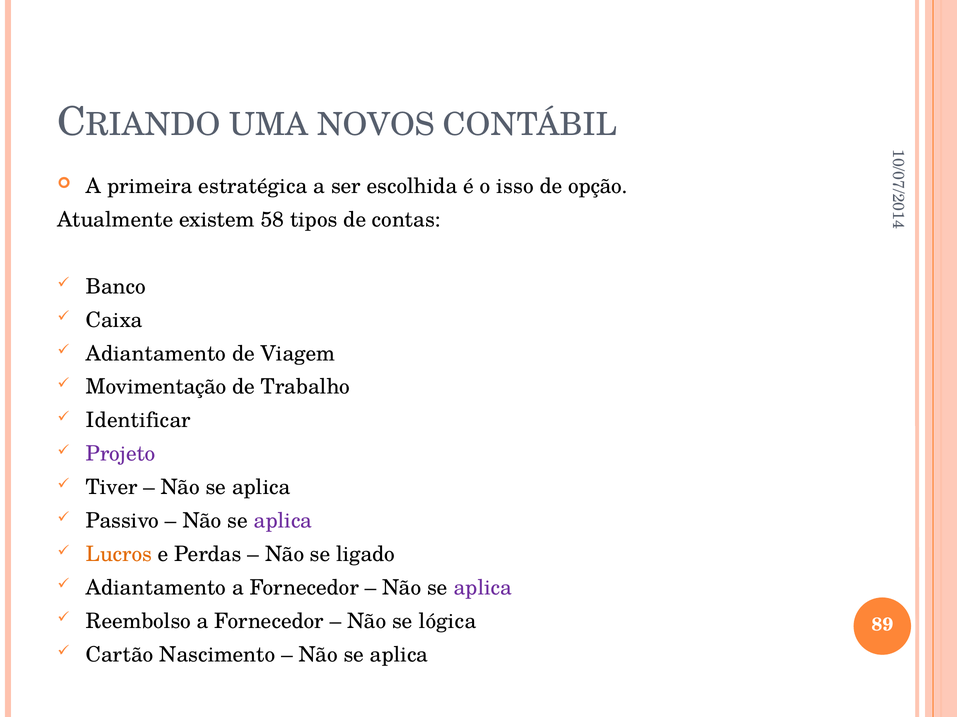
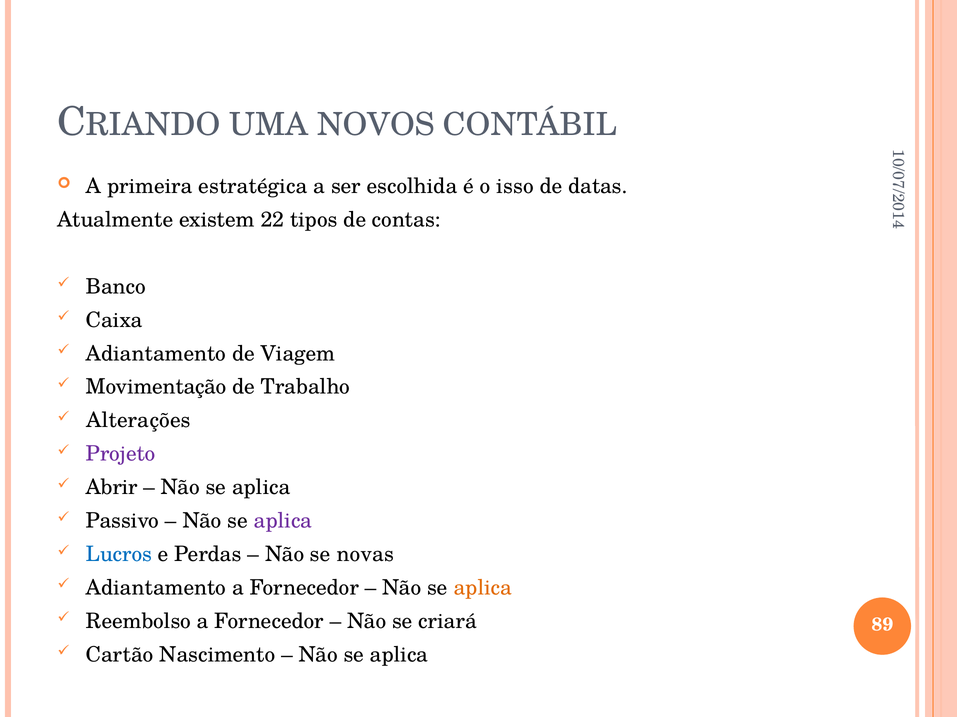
opção: opção -> datas (598, 186)
58: 58 -> 22 (272, 220)
Identificar: Identificar -> Alterações (138, 421)
Tiver: Tiver -> Abrir (112, 488)
Lucros colour: orange -> blue (119, 555)
ligado: ligado -> novas (365, 555)
aplica colour: purple -> orange (483, 588)
lógica: lógica -> criará (448, 622)
